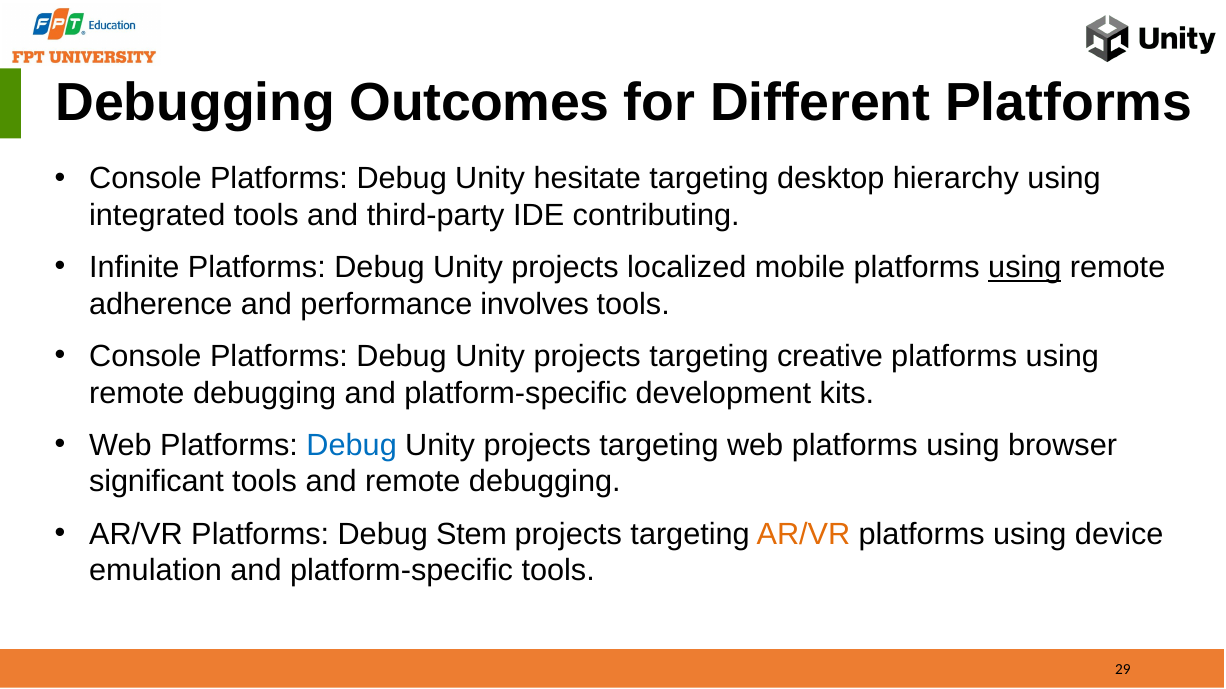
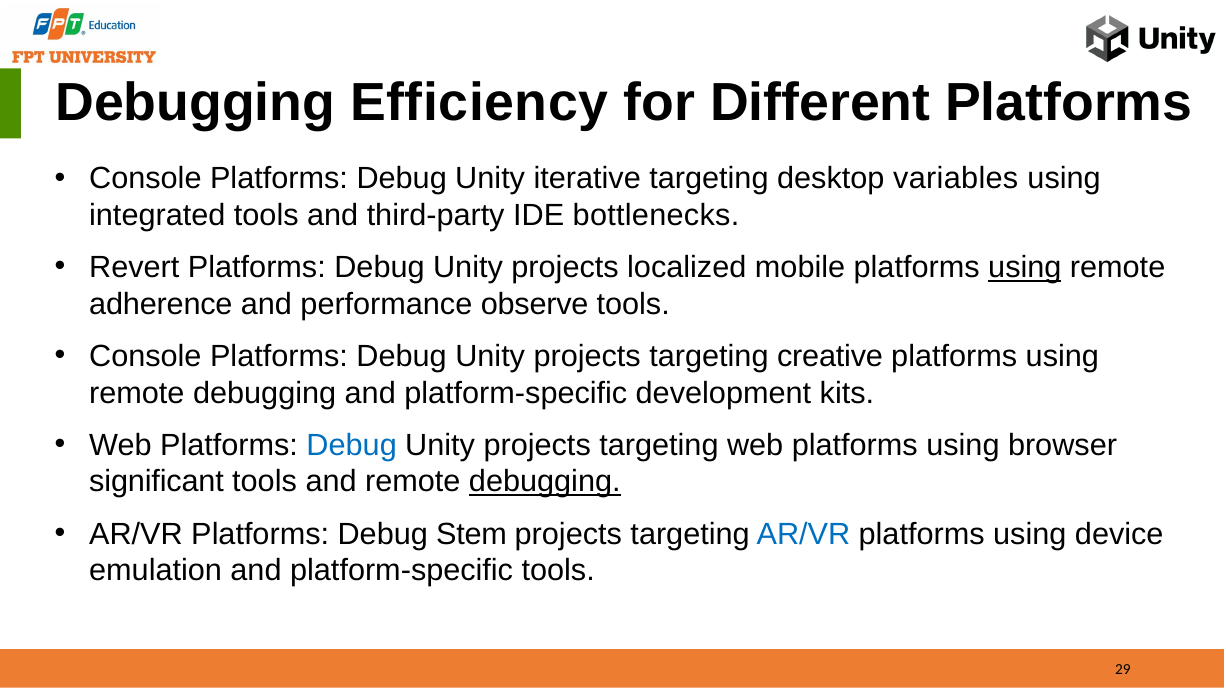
Outcomes: Outcomes -> Efficiency (479, 103)
hesitate: hesitate -> iterative (587, 179)
hierarchy: hierarchy -> variables (956, 179)
contributing: contributing -> bottlenecks (656, 216)
Infinite: Infinite -> Revert (134, 268)
involves: involves -> observe (535, 304)
debugging underline: none -> present (545, 482)
AR/VR colour: orange -> blue (803, 534)
